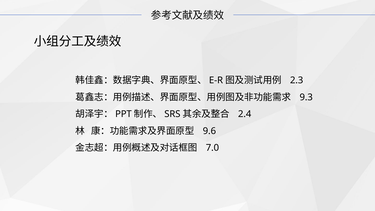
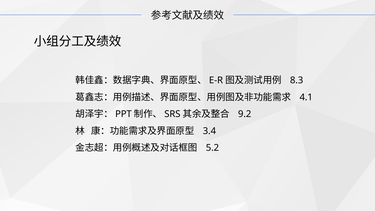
2.3: 2.3 -> 8.3 (297, 80)
9.3: 9.3 -> 4.1 (306, 97)
2.4: 2.4 -> 9.2 (245, 114)
9.6: 9.6 -> 3.4 (209, 131)
7.0: 7.0 -> 5.2 (212, 148)
